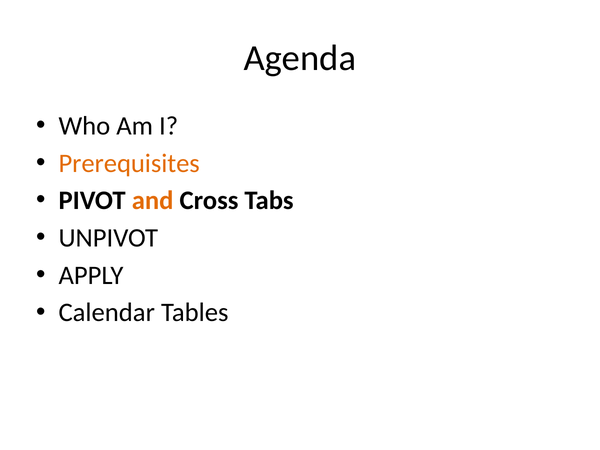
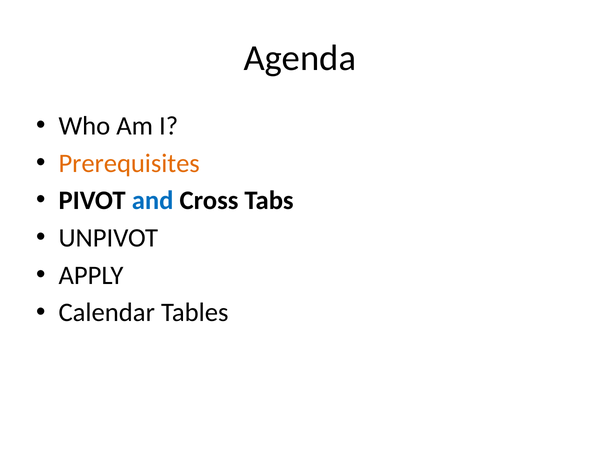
and colour: orange -> blue (153, 201)
